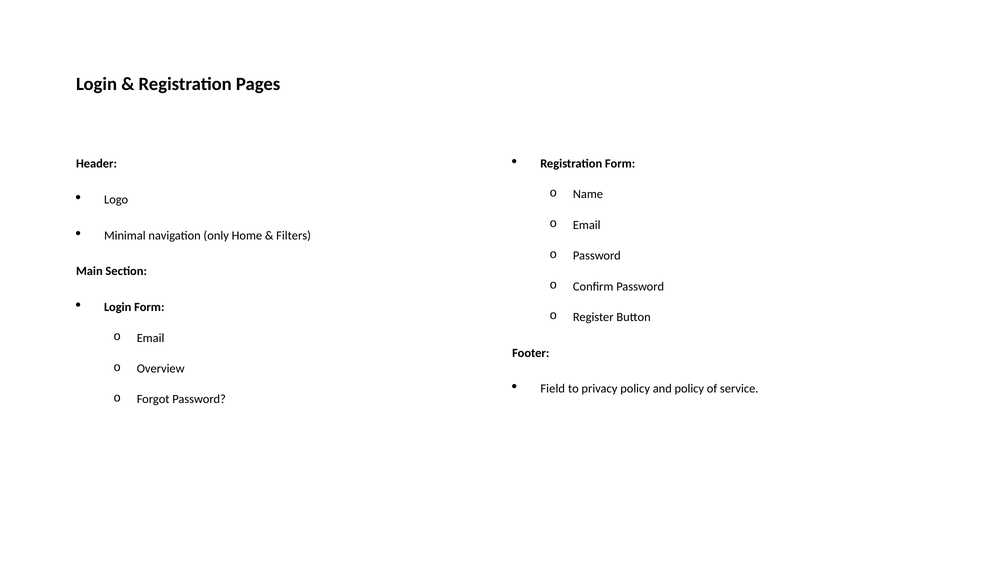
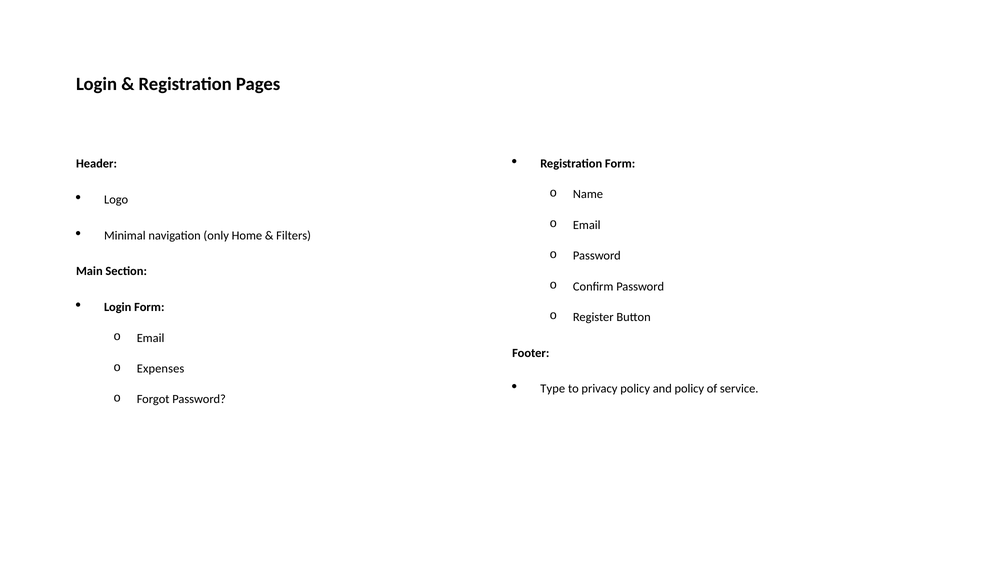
Overview: Overview -> Expenses (161, 368)
Field: Field -> Type (553, 389)
